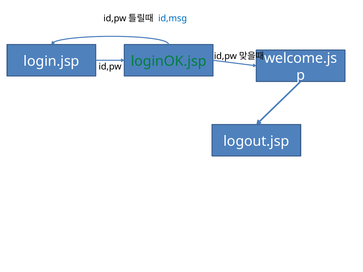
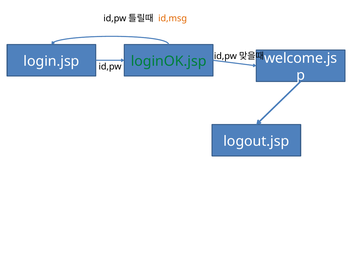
id,msg colour: blue -> orange (173, 18)
